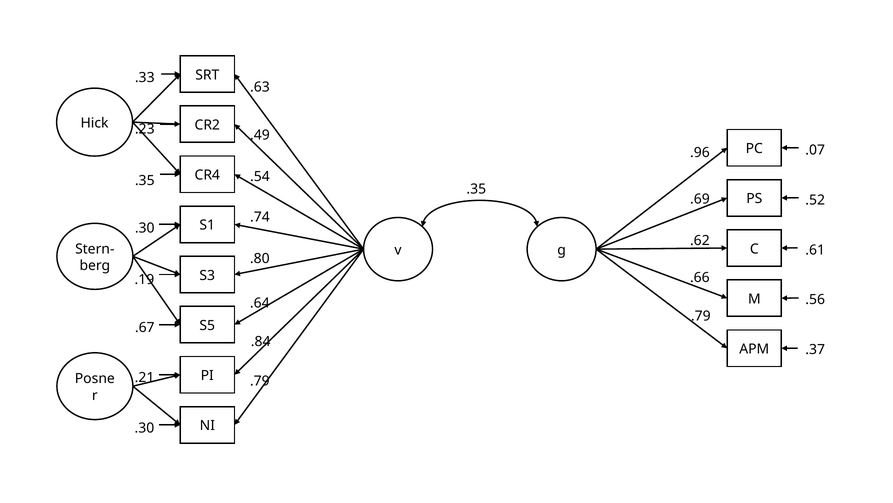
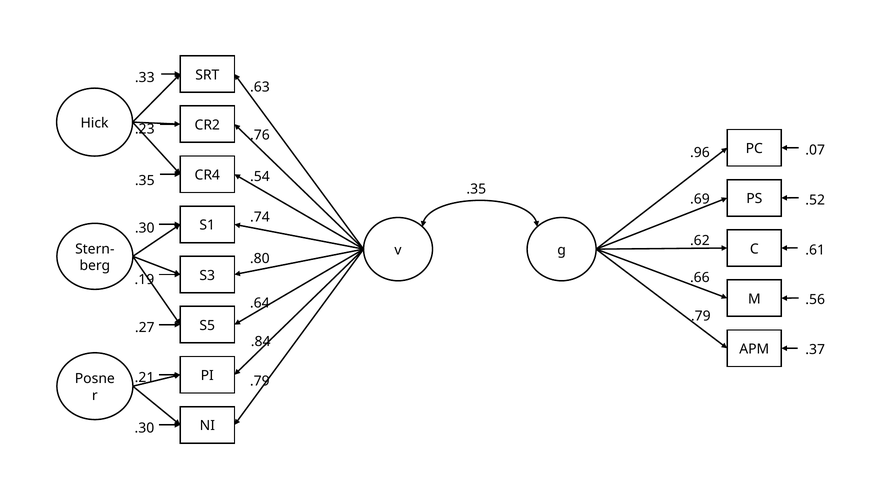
.49: .49 -> .76 (260, 135)
.67: .67 -> .27 (145, 327)
